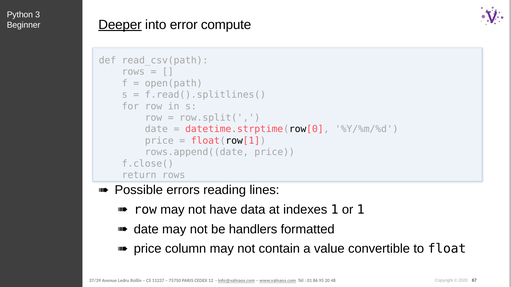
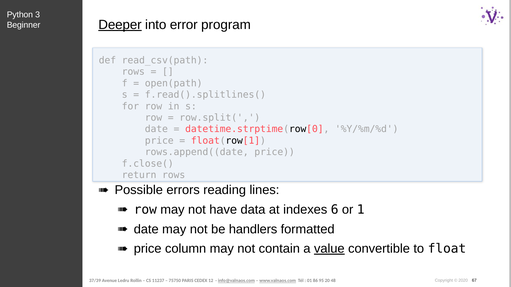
compute: compute -> program (226, 25)
indexes 1: 1 -> 6 (335, 210)
value underline: none -> present (329, 249)
